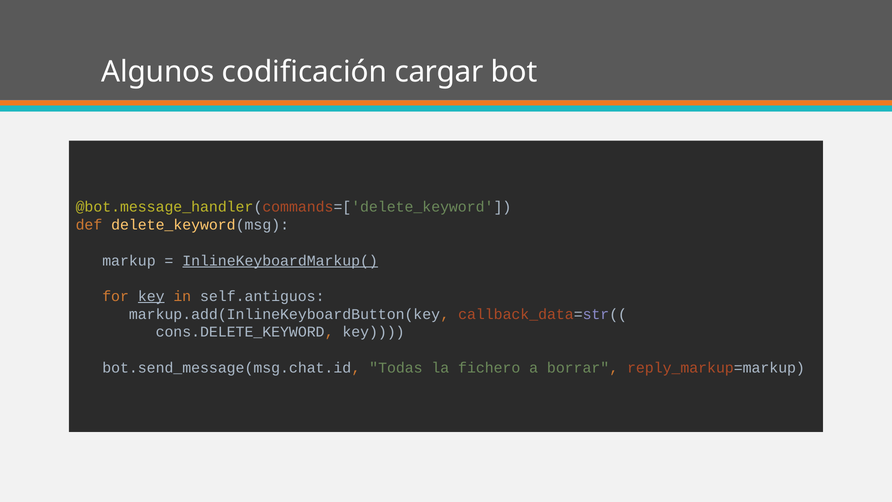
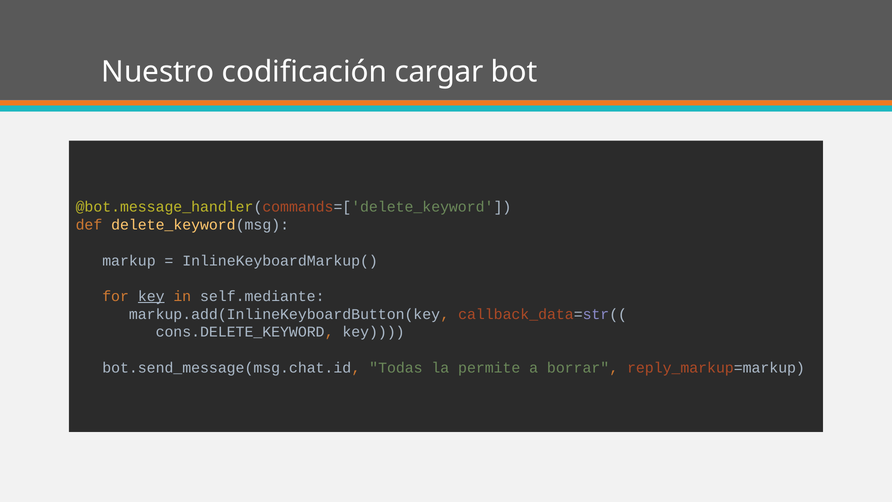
Algunos: Algunos -> Nuestro (158, 72)
InlineKeyboardMarkup( underline: present -> none (280, 260)
self.antiguos: self.antiguos -> self.mediante (262, 296)
fichero: fichero -> permite (489, 367)
